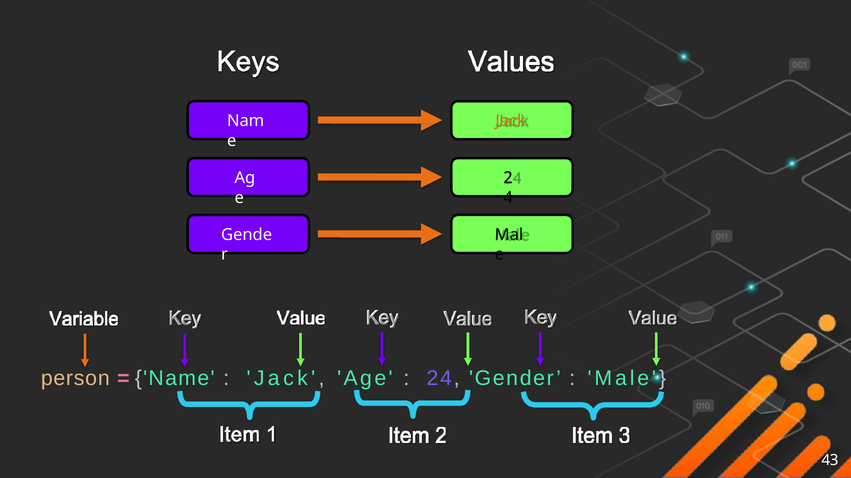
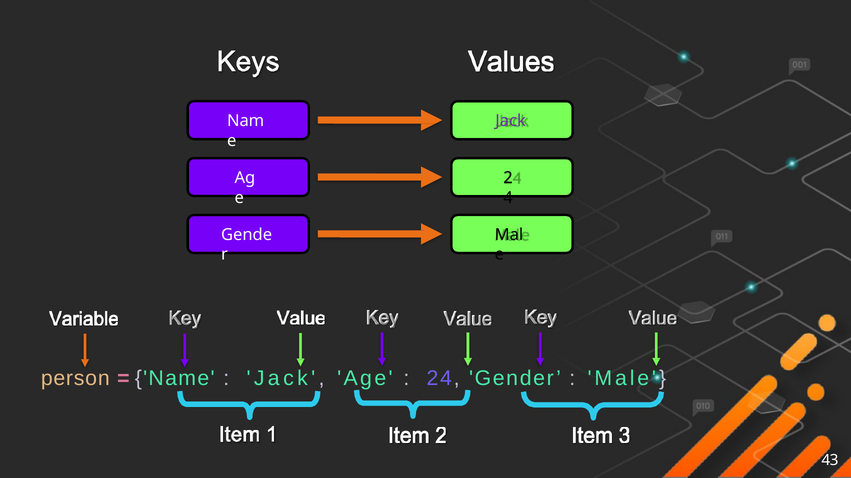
Jack colour: orange -> purple (511, 121)
